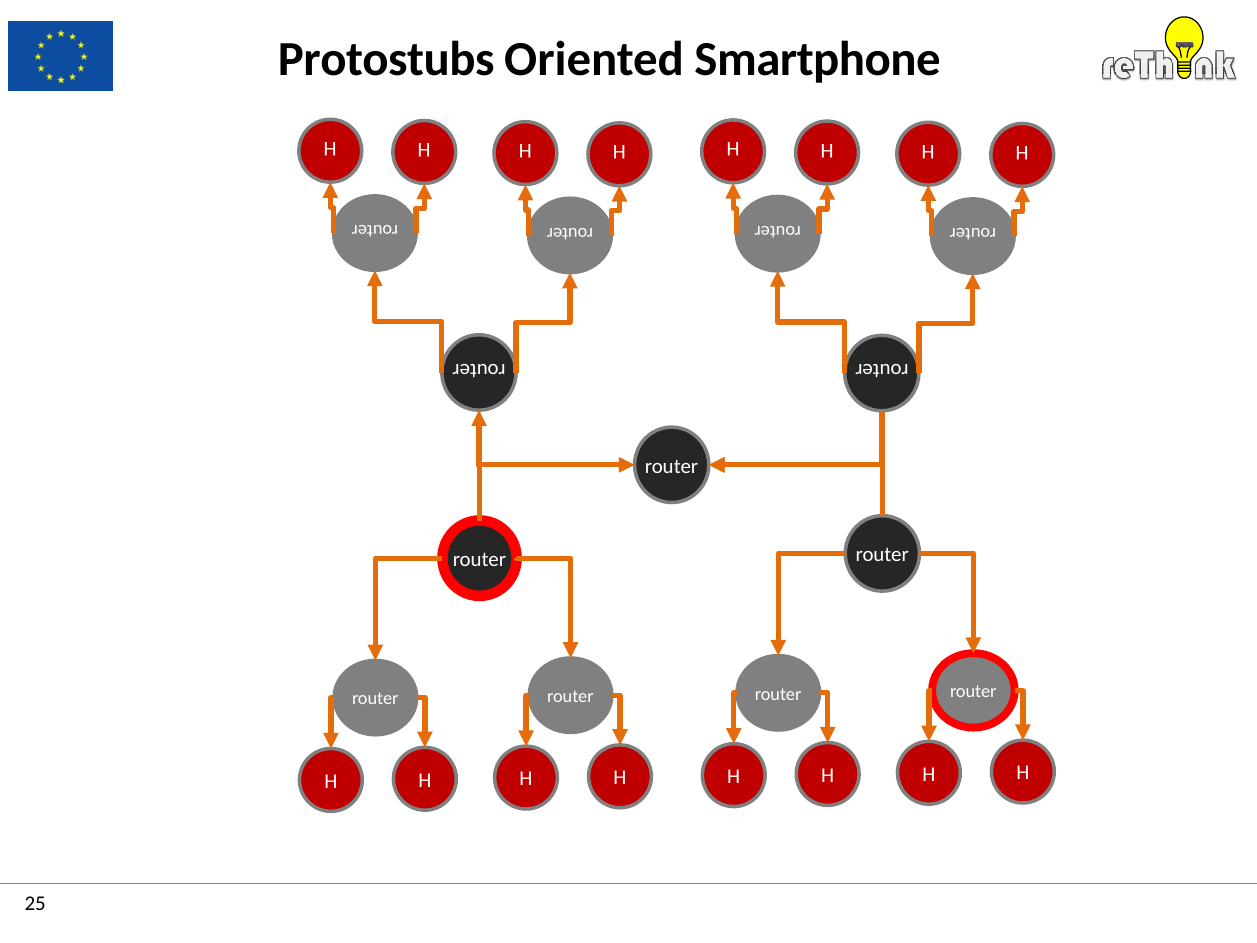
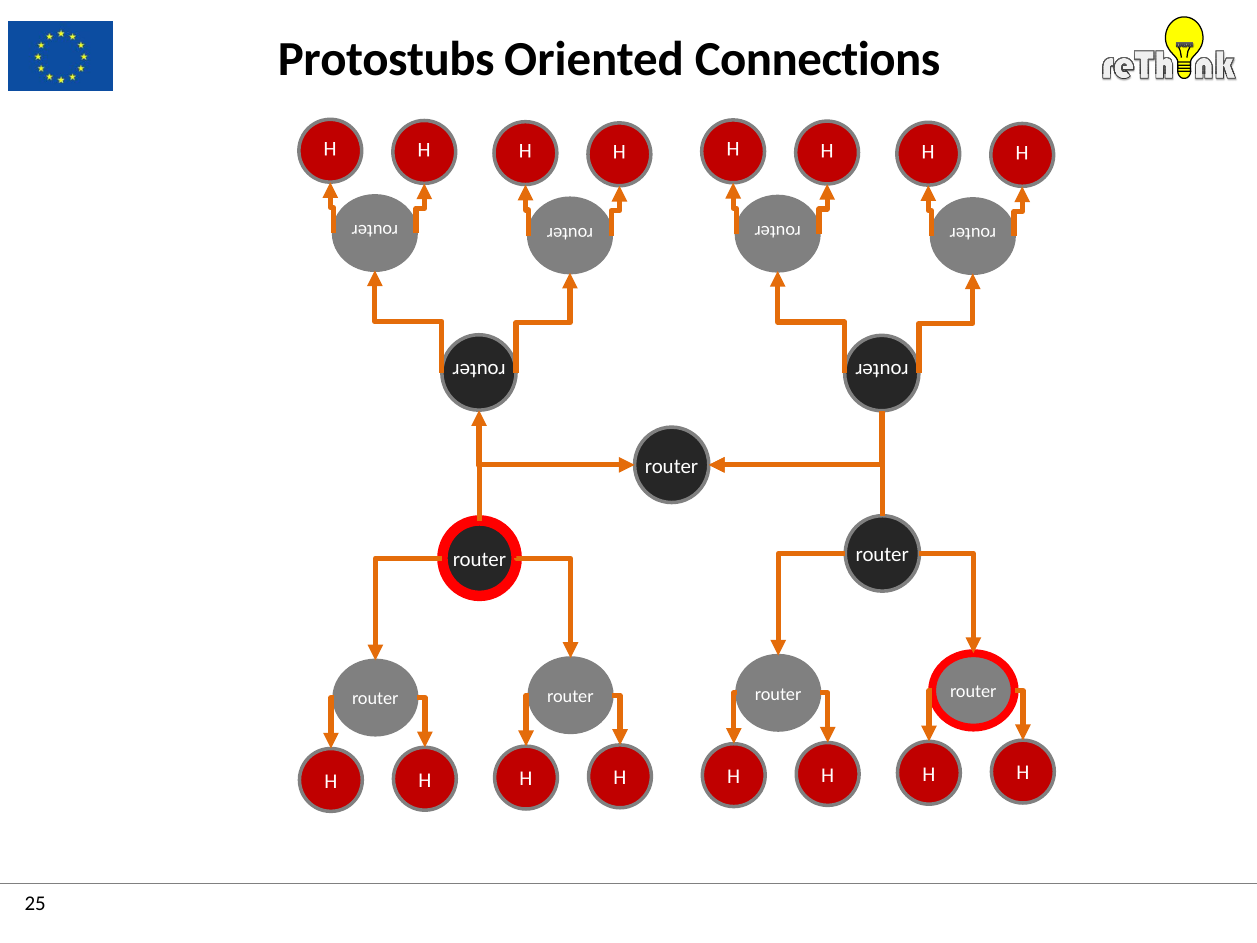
Smartphone: Smartphone -> Connections (818, 59)
